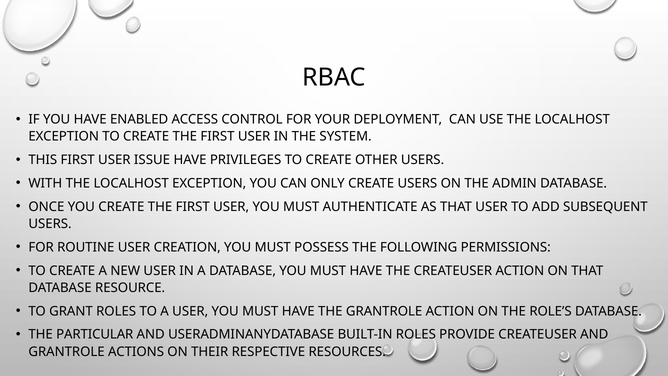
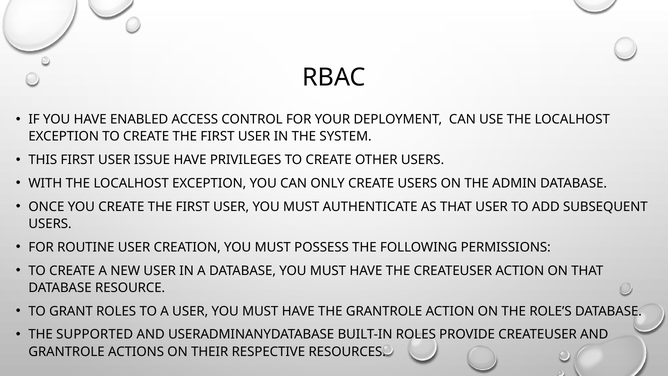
PARTICULAR: PARTICULAR -> SUPPORTED (95, 334)
